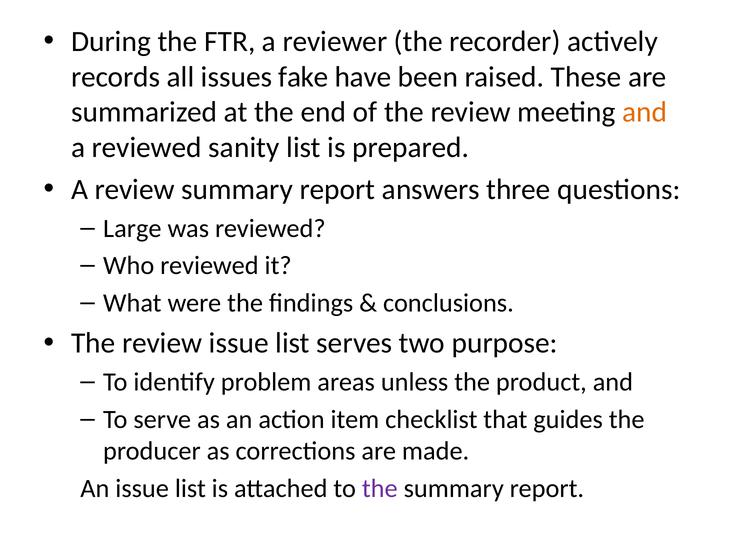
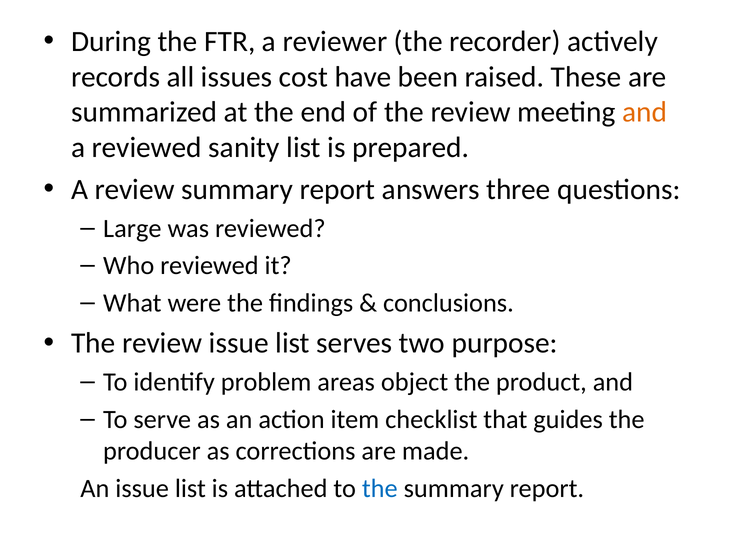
fake: fake -> cost (303, 77)
unless: unless -> object (415, 382)
the colour: purple -> blue (380, 488)
